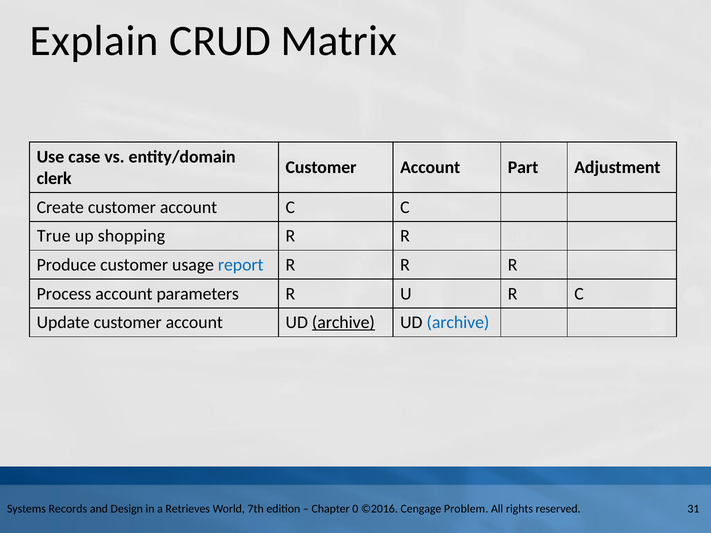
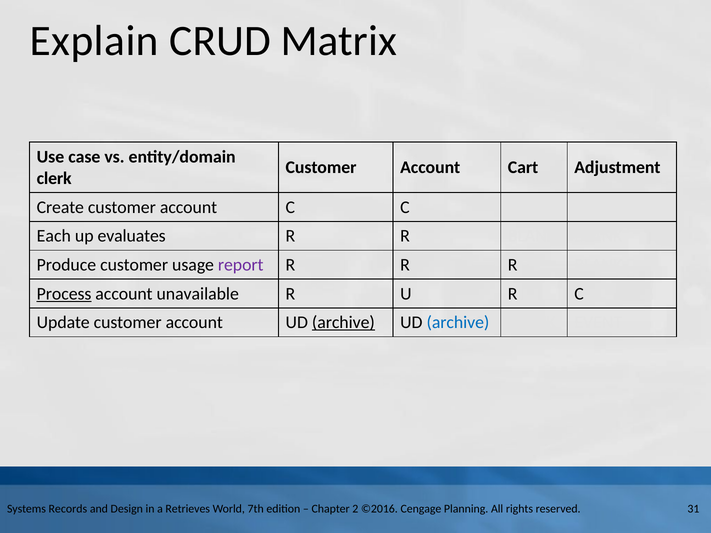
Part: Part -> Cart (523, 168)
True: True -> Each (54, 236)
shopping: shopping -> evaluates (132, 236)
report colour: blue -> purple (241, 265)
Process underline: none -> present (64, 294)
parameters: parameters -> unavailable (198, 294)
0: 0 -> 2 (355, 509)
Problem: Problem -> Planning (466, 509)
